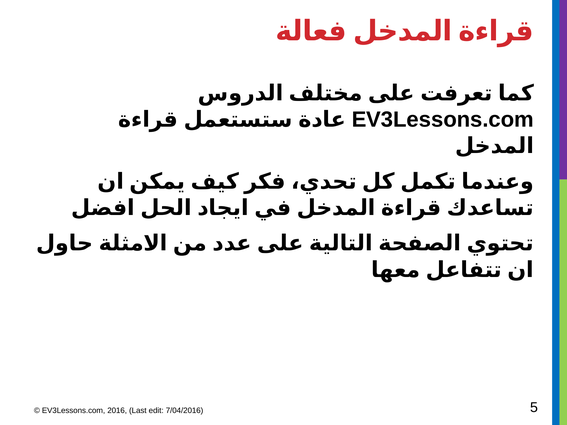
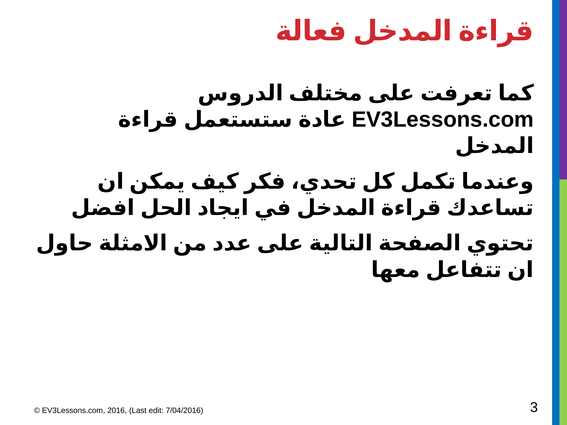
5: 5 -> 3 (534, 408)
